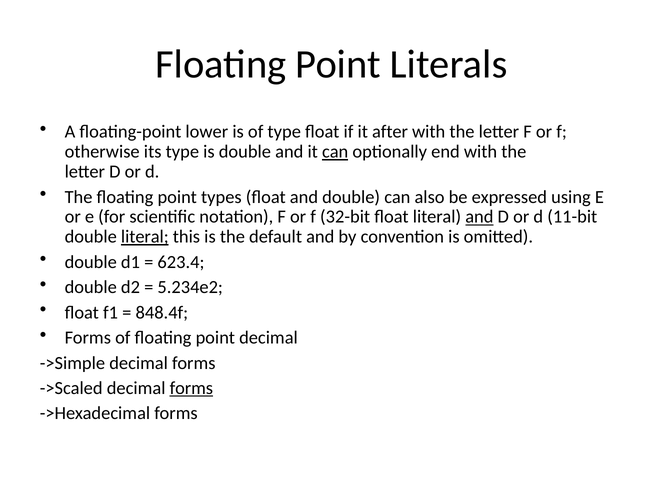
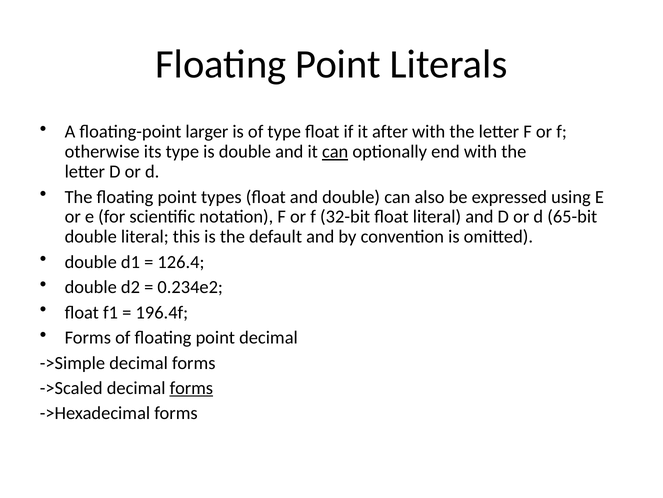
lower: lower -> larger (207, 132)
and underline: present -> none (479, 217)
11-bit: 11-bit -> 65-bit (572, 217)
literal underline: present -> none (145, 236)
623.4: 623.4 -> 126.4 (181, 262)
5.234e2: 5.234e2 -> 0.234e2 (190, 287)
848.4f: 848.4f -> 196.4f (162, 312)
